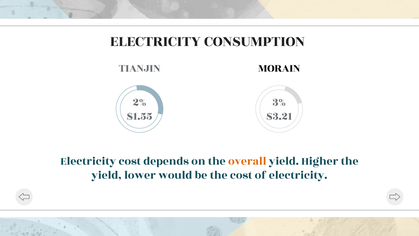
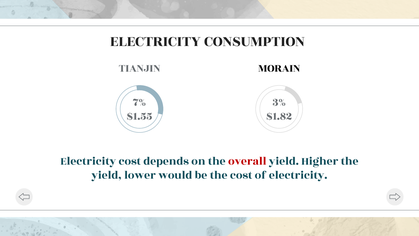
2%: 2% -> 7% (139, 102)
$3.21: $3.21 -> $1.82 (279, 116)
overall colour: orange -> red (247, 161)
